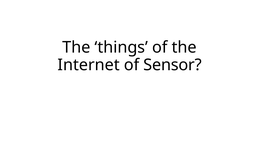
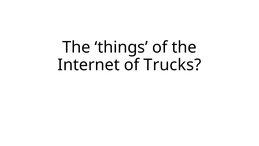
Sensor: Sensor -> Trucks (172, 65)
